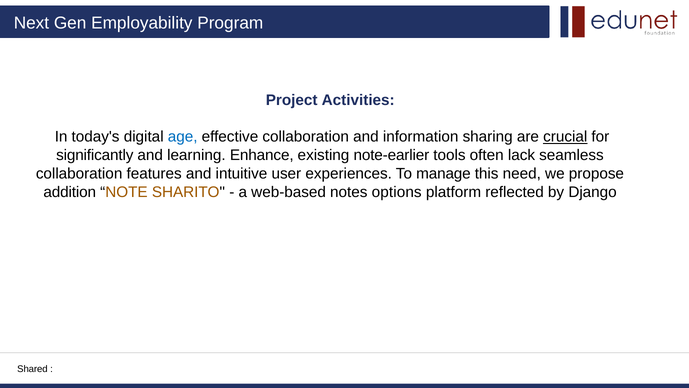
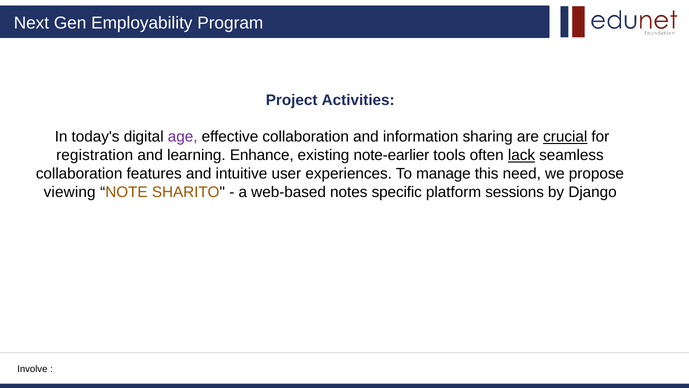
age colour: blue -> purple (183, 137)
significantly: significantly -> registration (95, 155)
lack underline: none -> present (521, 155)
addition: addition -> viewing (70, 192)
options: options -> specific (397, 192)
reflected: reflected -> sessions (515, 192)
Shared: Shared -> Involve (32, 368)
